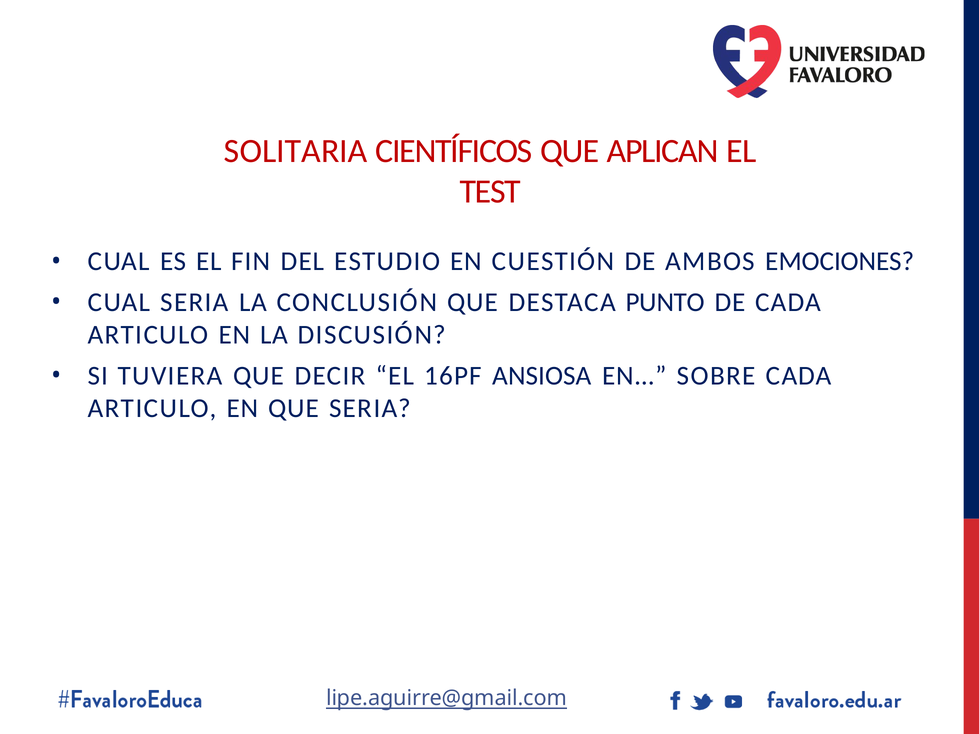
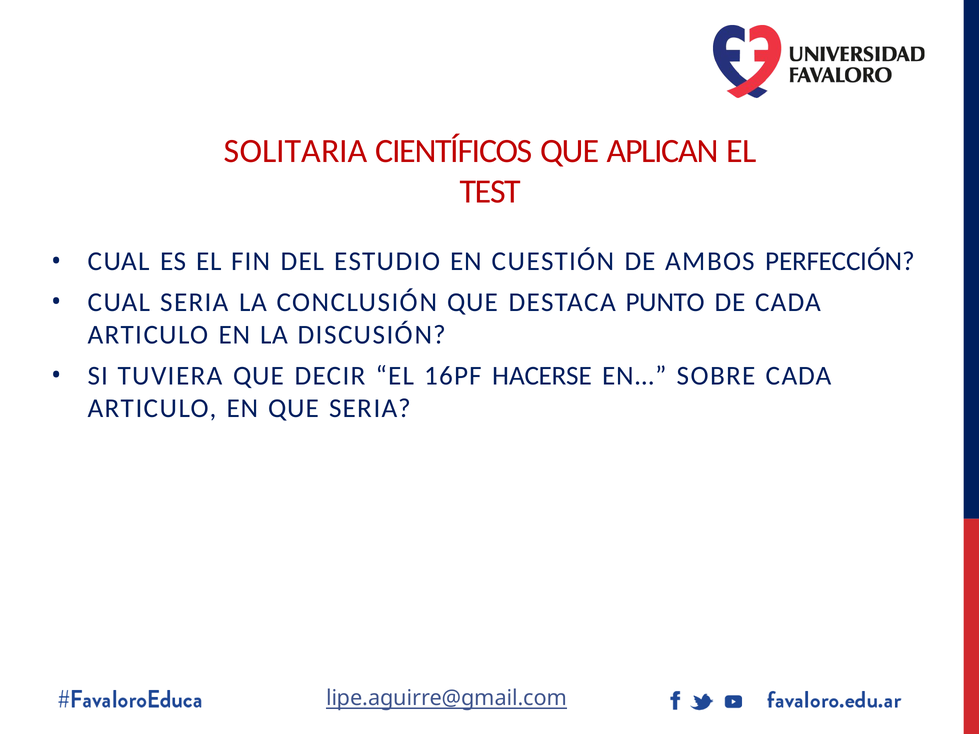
EMOCIONES: EMOCIONES -> PERFECCIÓN (840, 261)
ANSIOSA: ANSIOSA -> HACERSE (542, 376)
